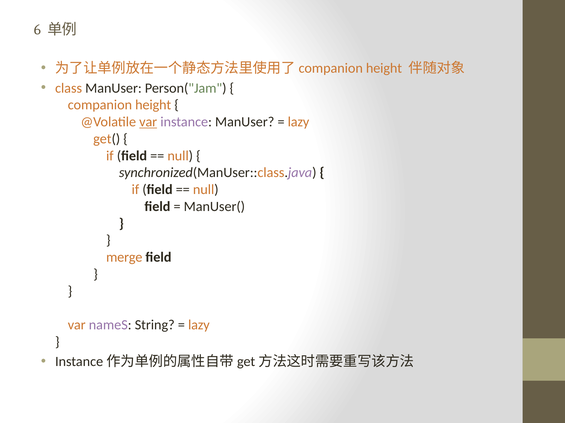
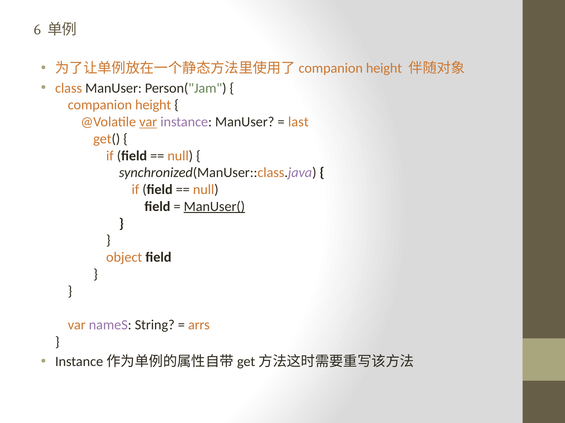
lazy: lazy -> last (298, 122)
ManUser( underline: none -> present (214, 207)
merge: merge -> object (124, 258)
lazy: lazy -> arrs (199, 326)
